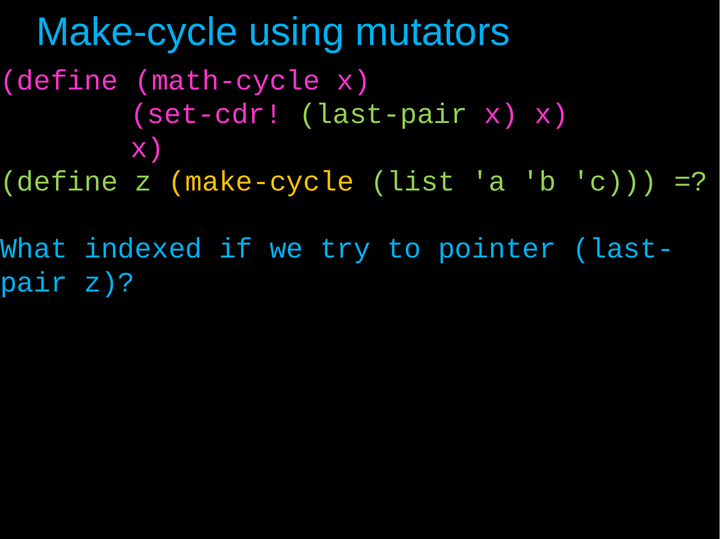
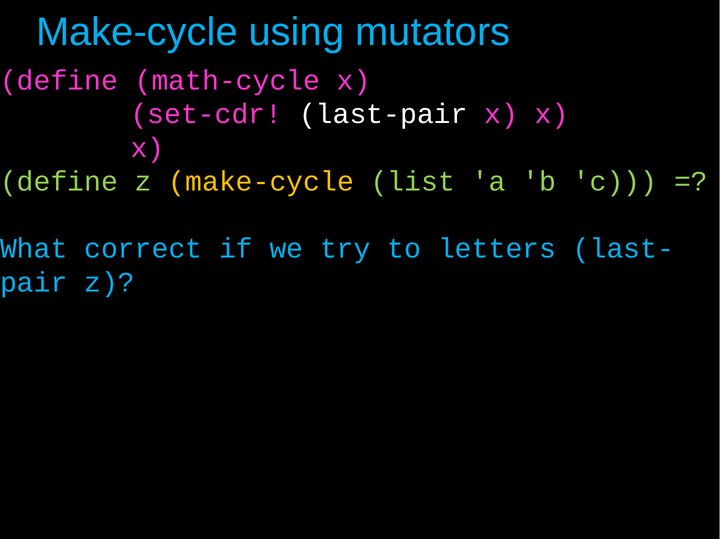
last-pair colour: light green -> white (383, 114)
indexed: indexed -> correct (143, 249)
pointer: pointer -> letters (497, 249)
